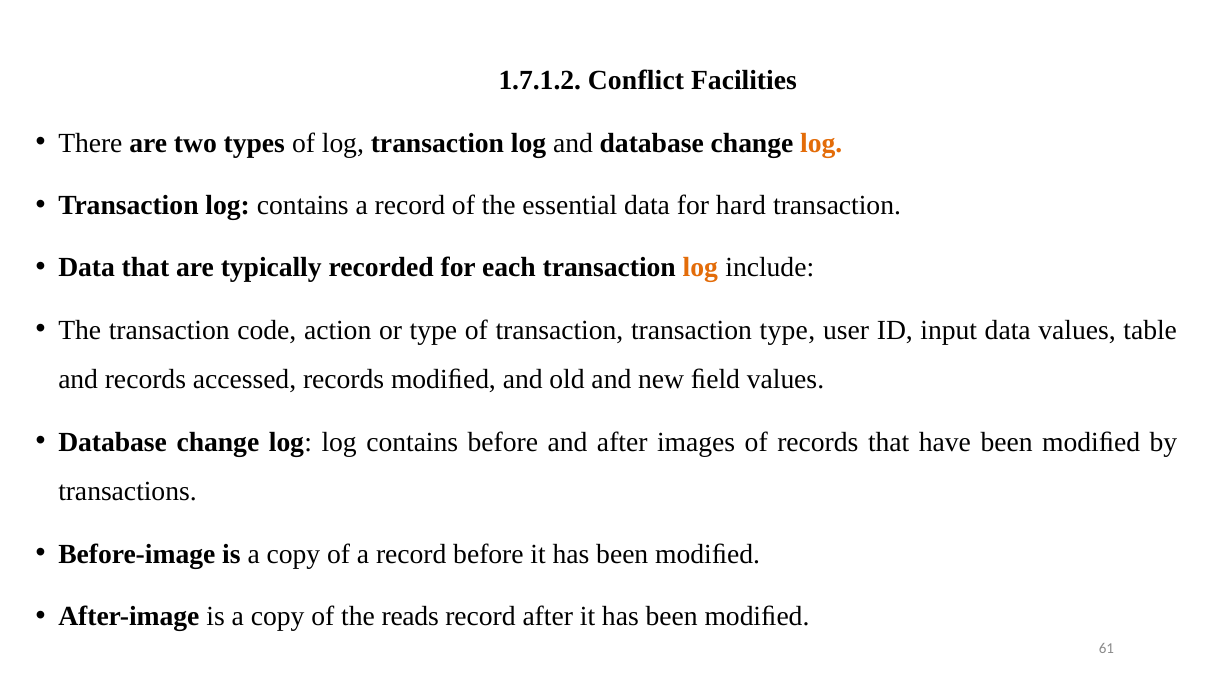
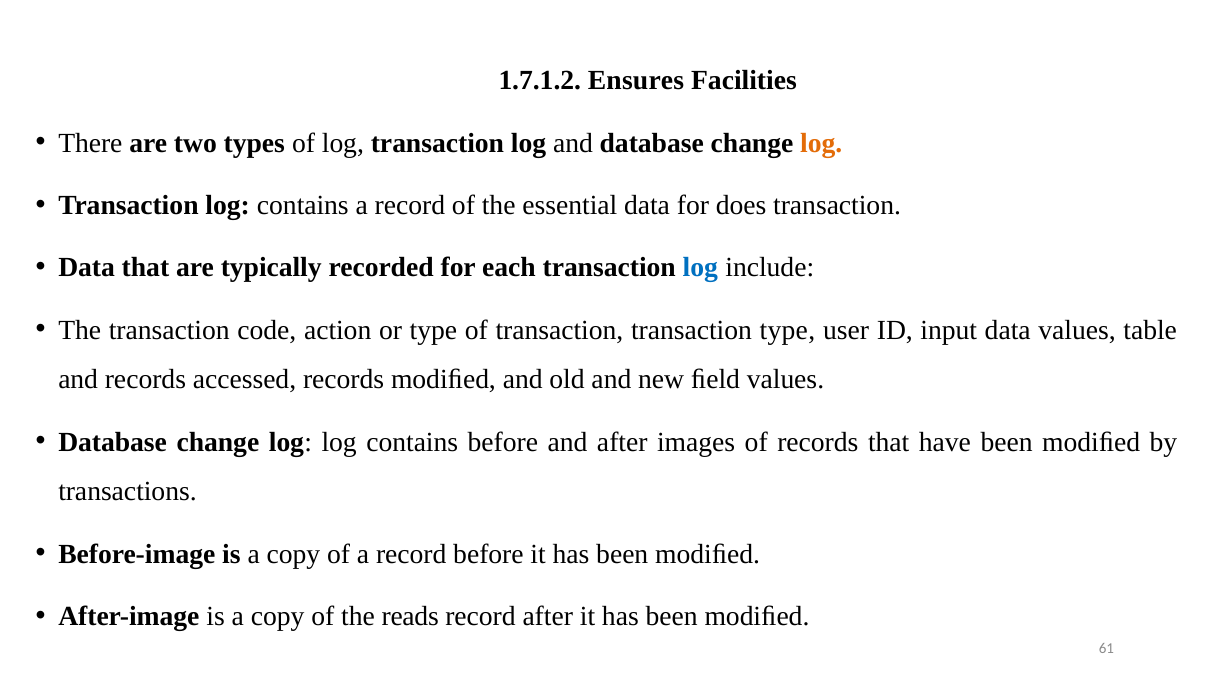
Conflict: Conflict -> Ensures (636, 80)
hard: hard -> does (741, 205)
log colour: orange -> blue (700, 267)
